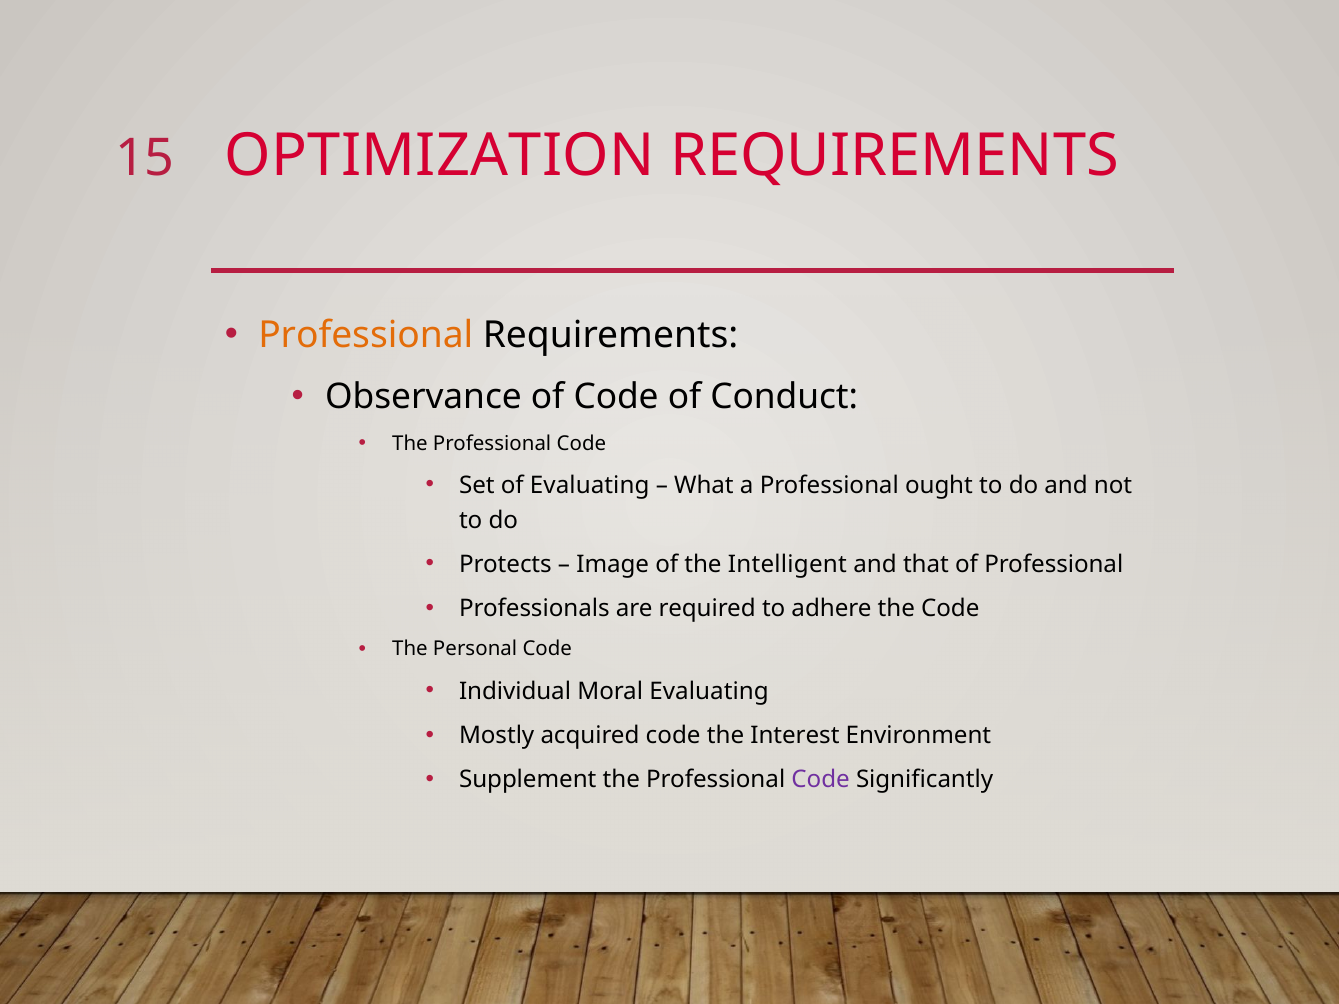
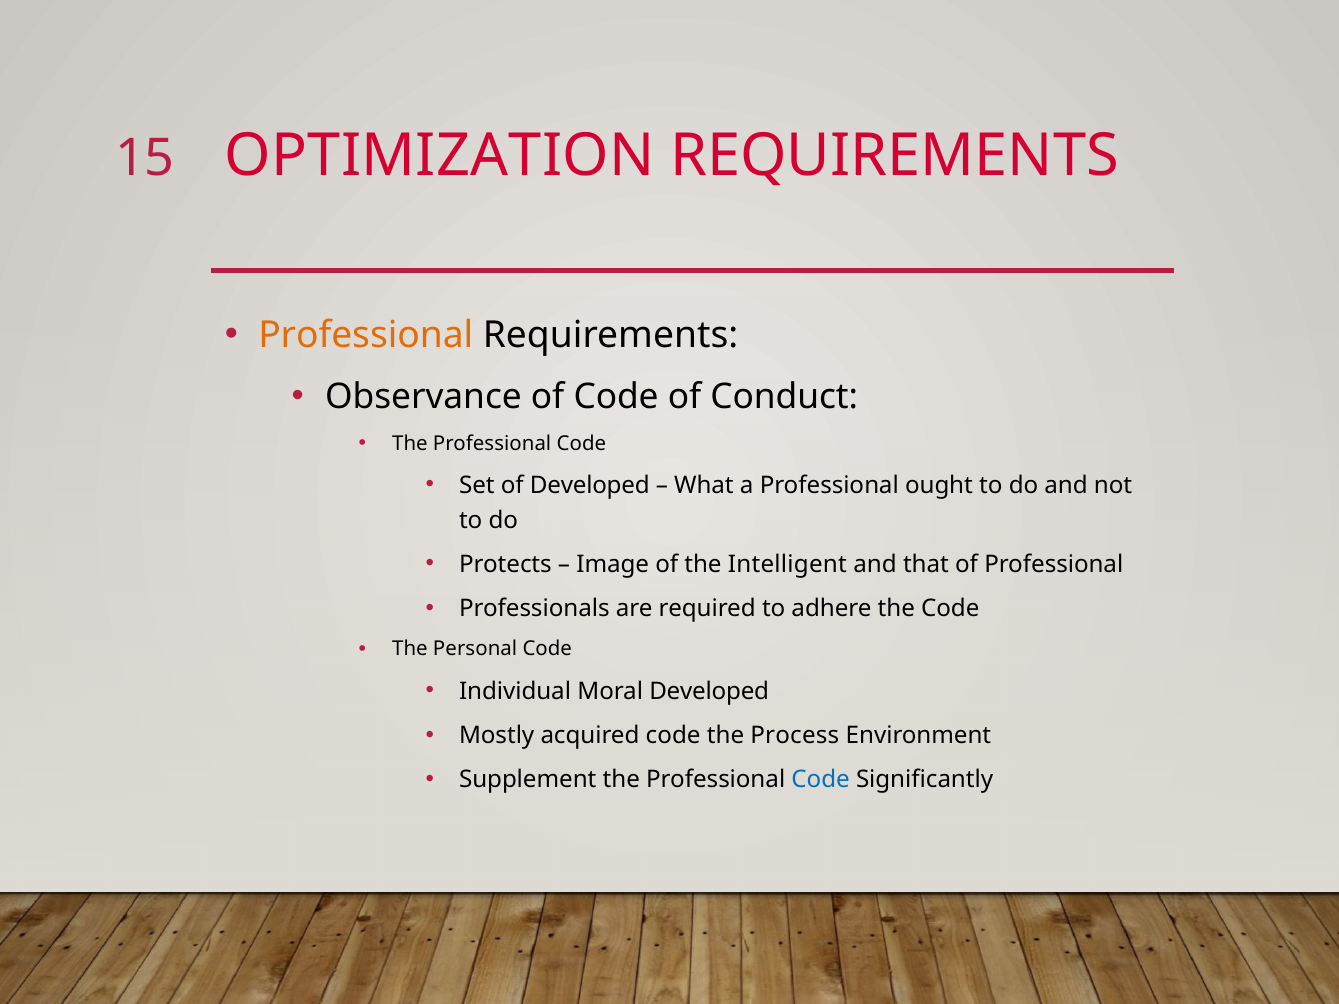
of Evaluating: Evaluating -> Developed (590, 486)
Moral Evaluating: Evaluating -> Developed (709, 692)
Interest: Interest -> Process (795, 736)
Code colour: purple -> blue (821, 780)
